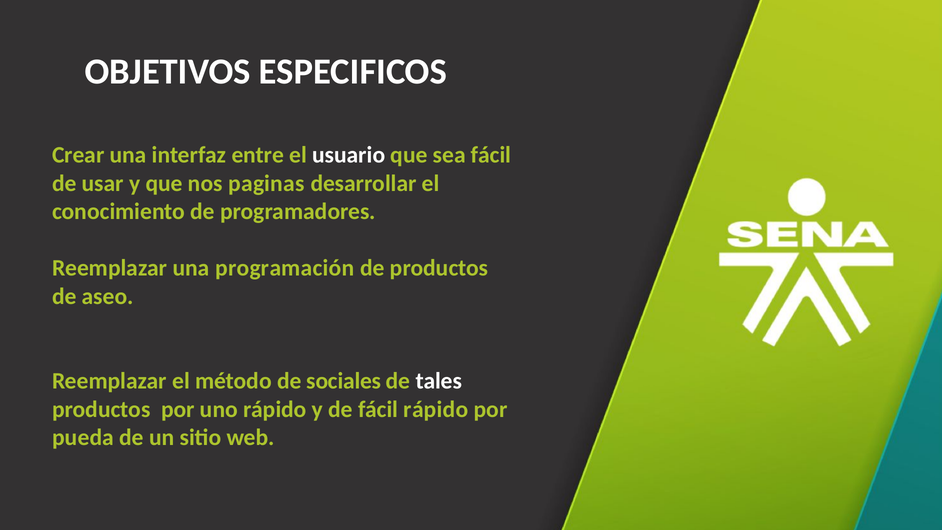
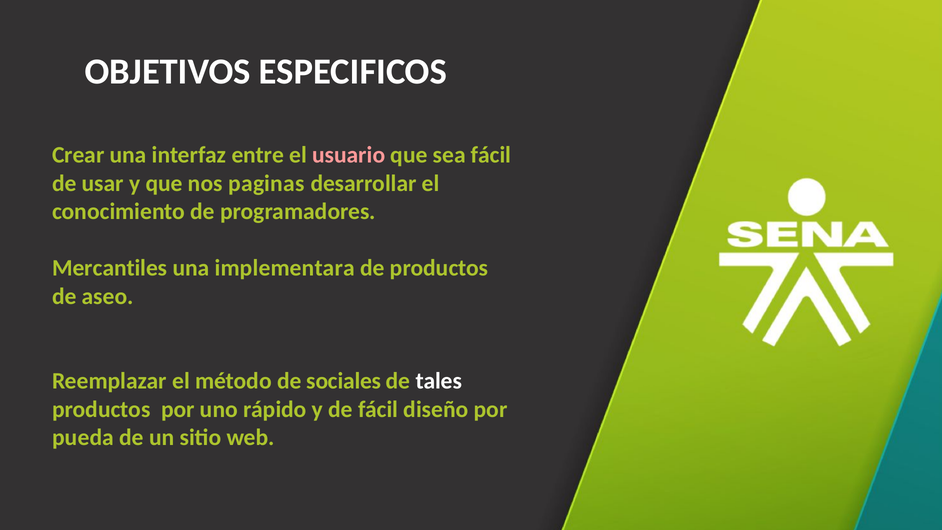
usuario colour: white -> pink (349, 155)
Reemplazar: Reemplazar -> Mercantiles (110, 268)
programación: programación -> implementara (285, 268)
fácil rápido: rápido -> diseño (436, 409)
